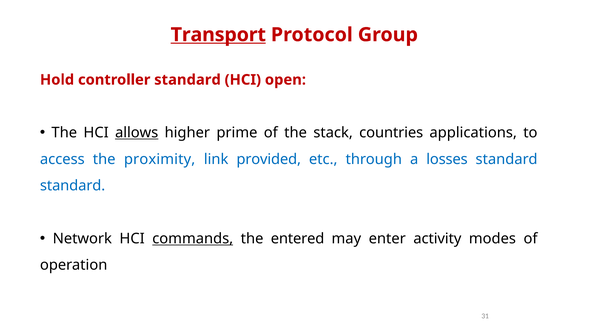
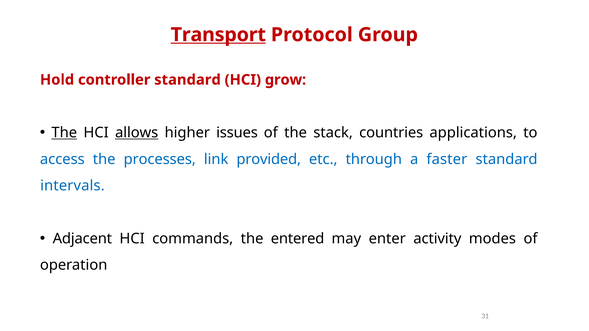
open: open -> grow (285, 80)
The underline: none -> present (64, 133)
prime: prime -> issues (237, 133)
proximity: proximity -> processes (160, 159)
losses: losses -> faster (447, 159)
standard: standard -> intervals (72, 186)
Network: Network -> Adjacent (82, 239)
commands underline: present -> none (193, 239)
